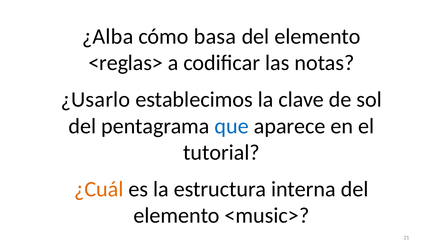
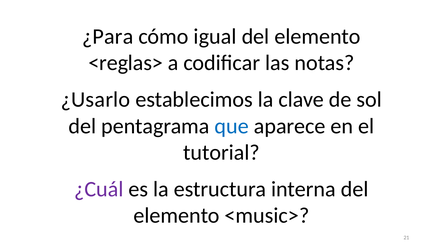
¿Alba: ¿Alba -> ¿Para (108, 36)
basa: basa -> igual (215, 36)
¿Cuál colour: orange -> purple (99, 189)
